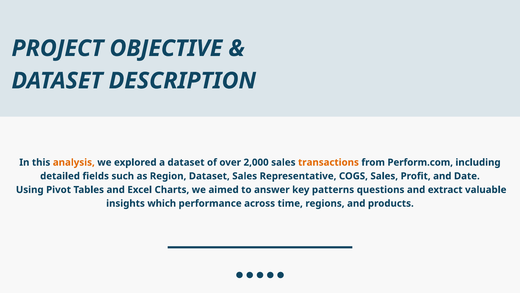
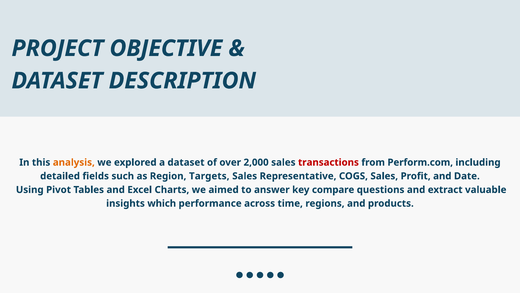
transactions colour: orange -> red (328, 162)
Region Dataset: Dataset -> Targets (209, 176)
patterns: patterns -> compare (333, 189)
